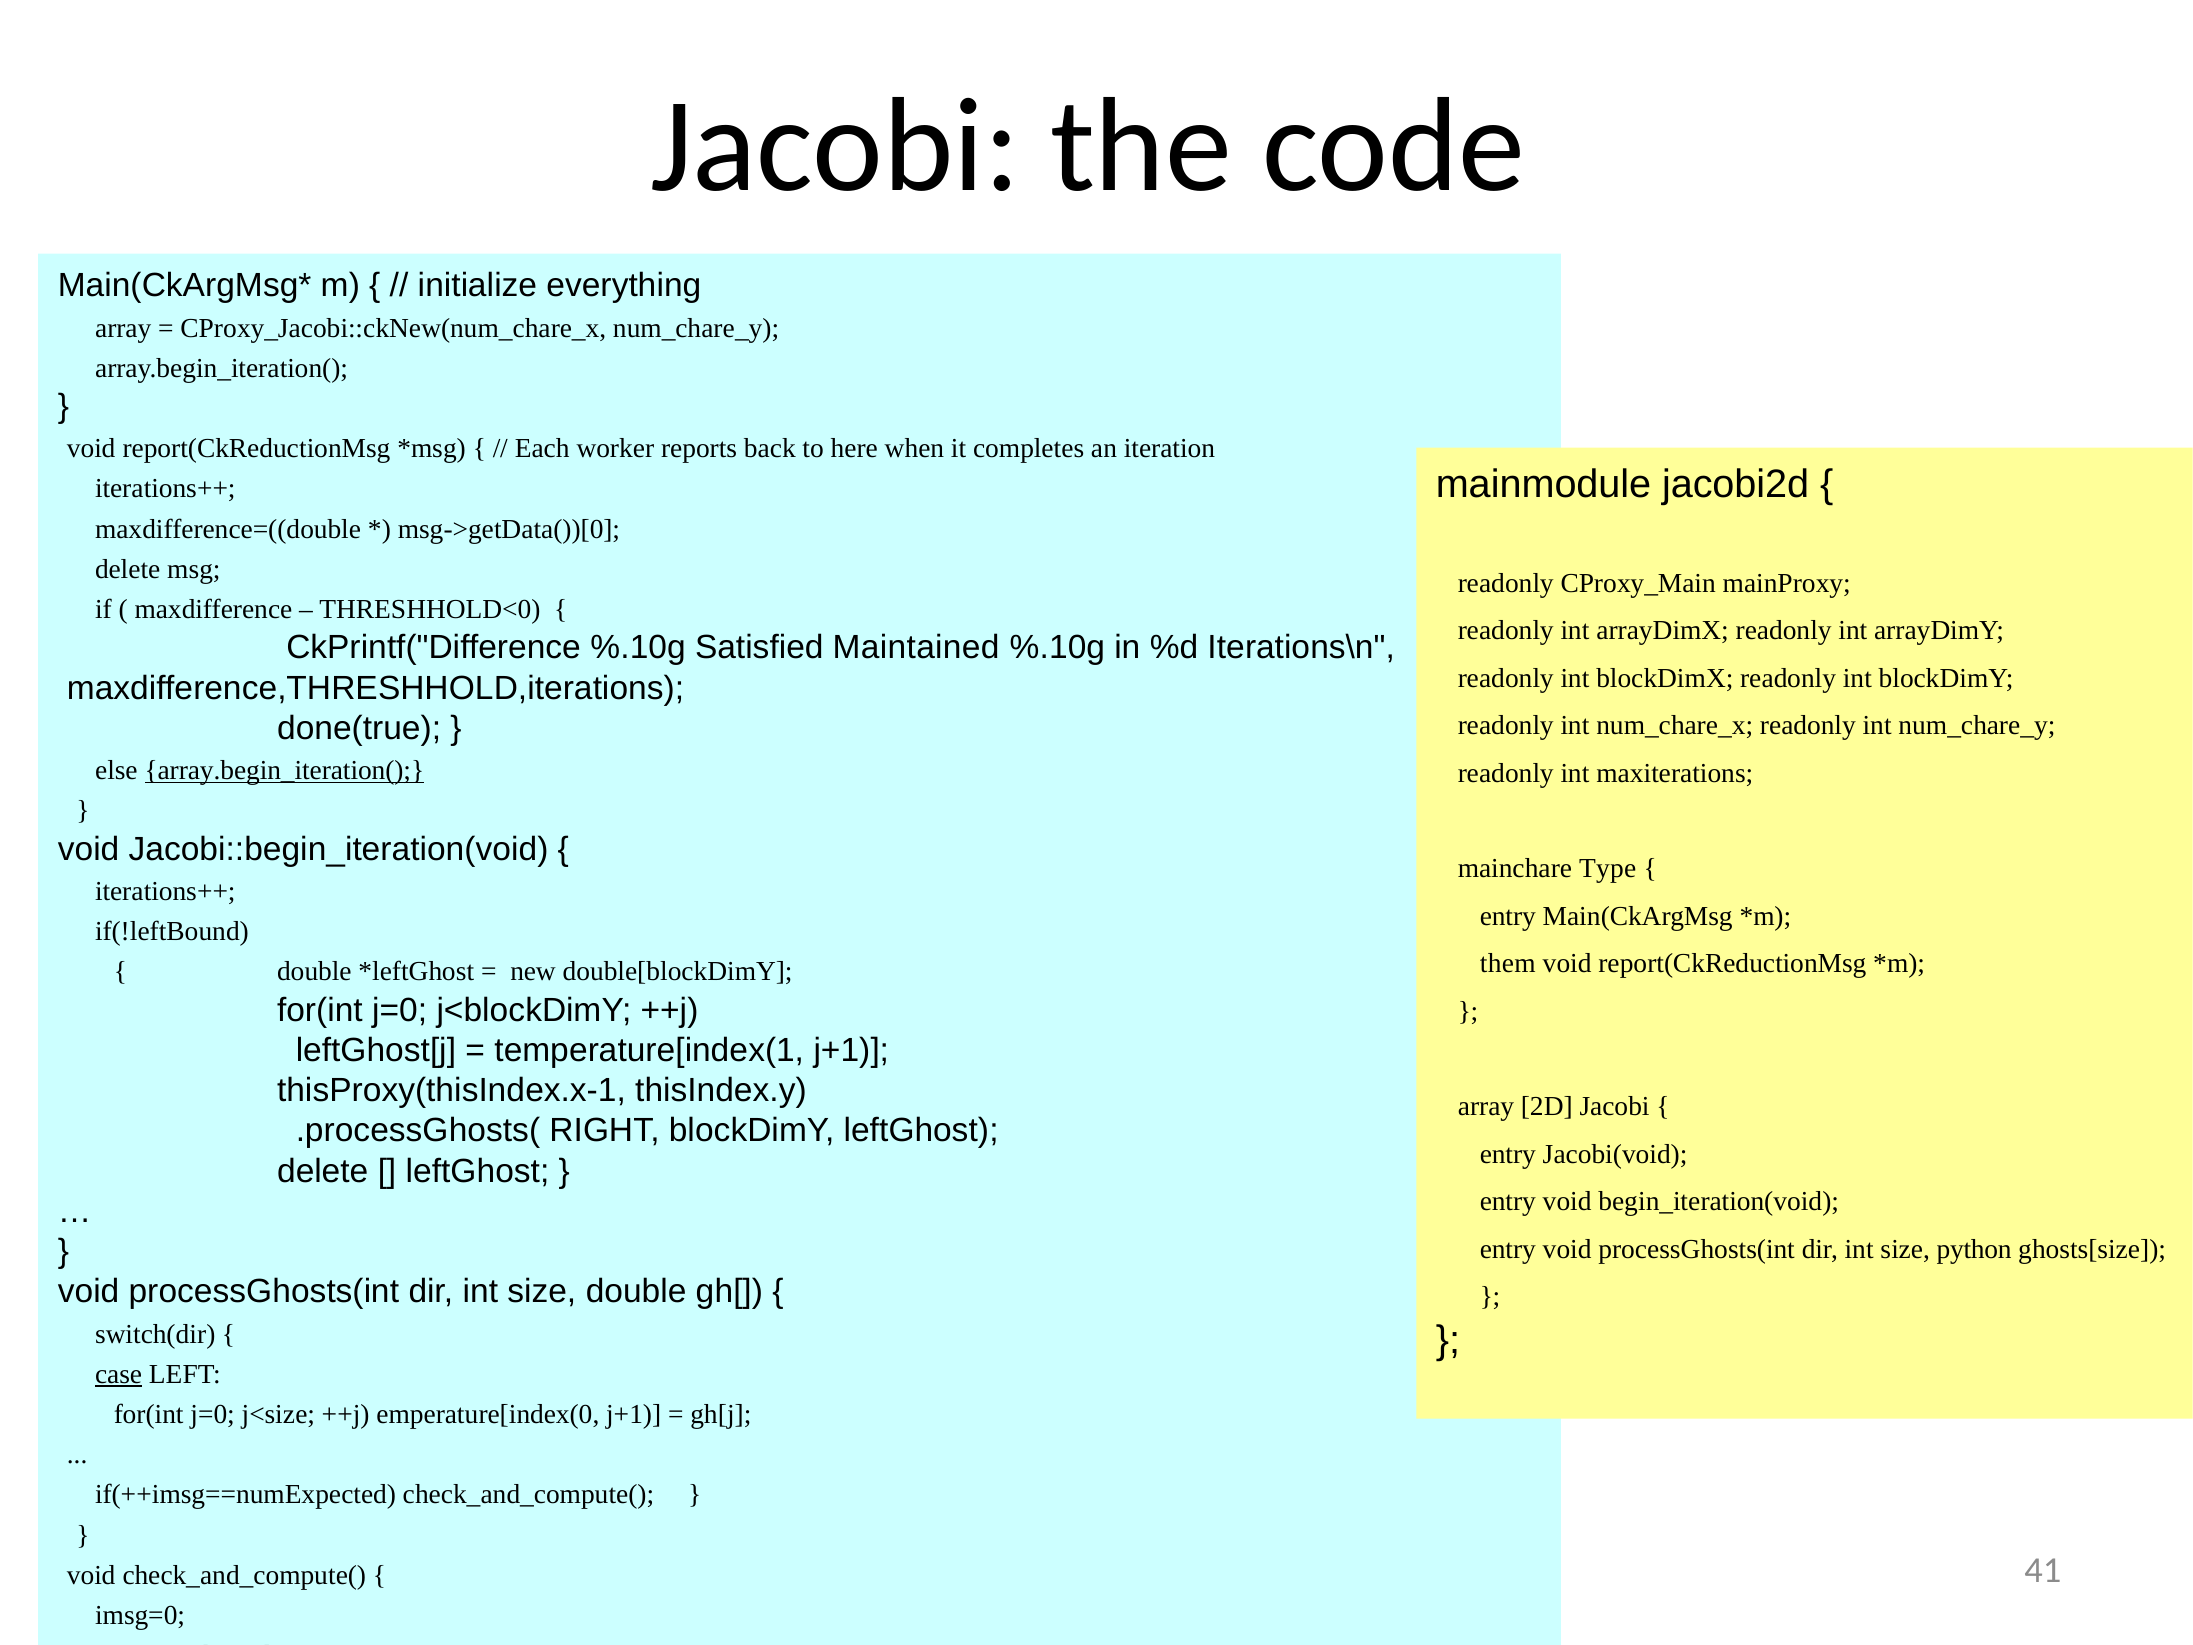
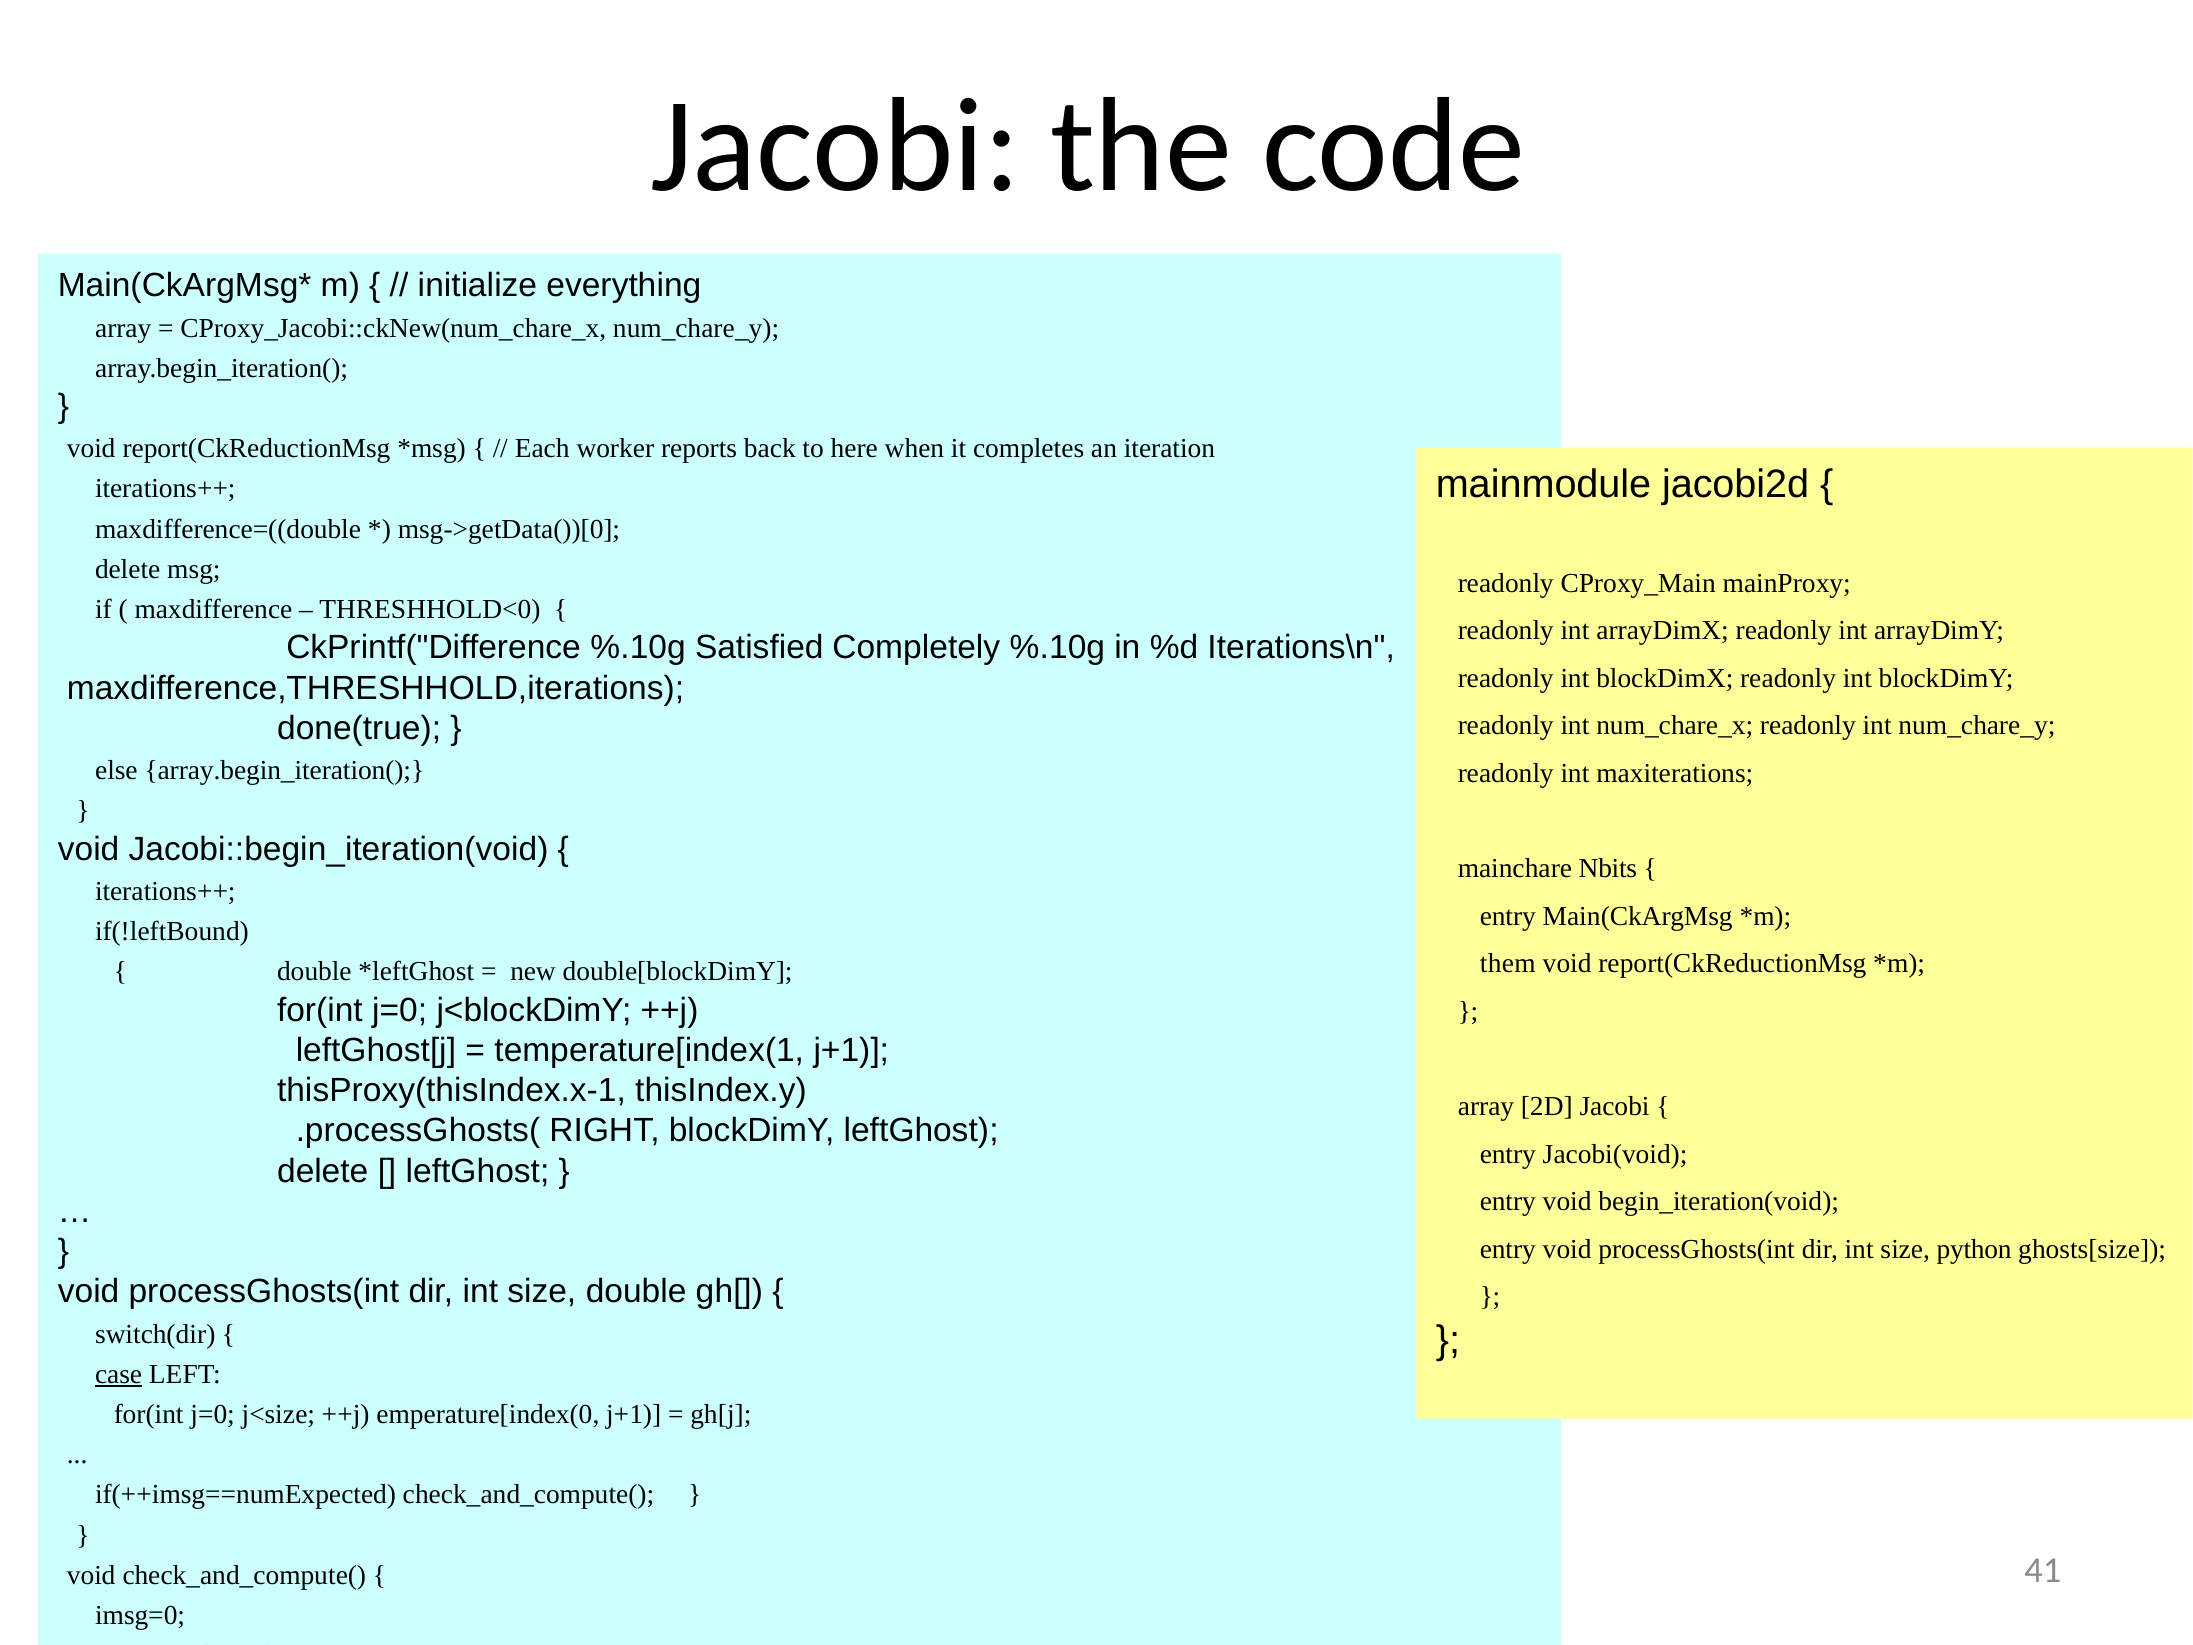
Maintained: Maintained -> Completely (916, 648)
array.begin_iteration( underline: present -> none (284, 770)
Type: Type -> Nbits (1608, 868)
